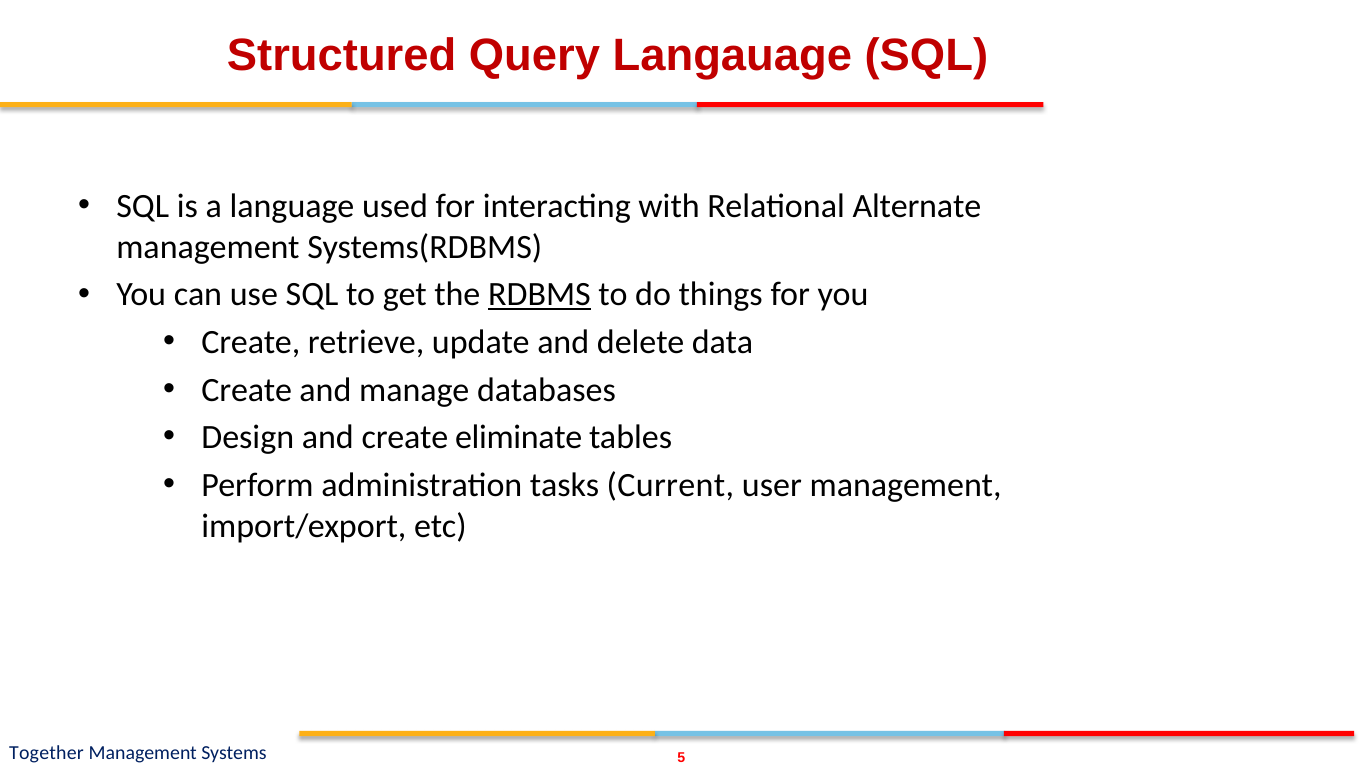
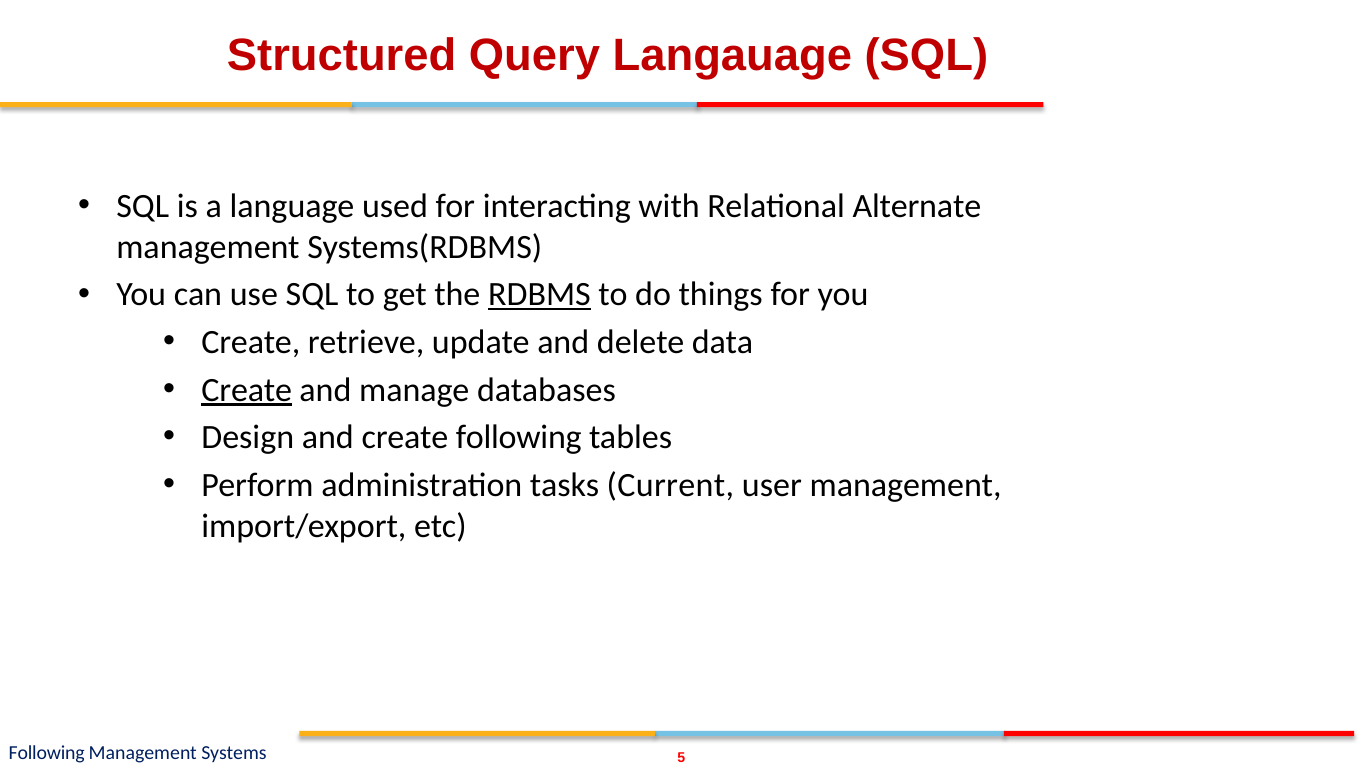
Create underline: none -> present (247, 390)
create eliminate: eliminate -> following (519, 438)
Together: Together -> Following (47, 753)
